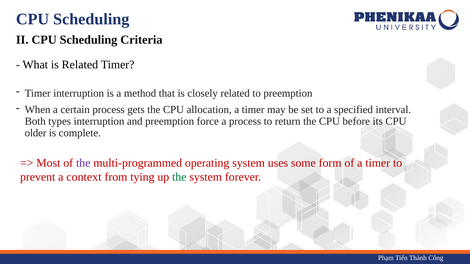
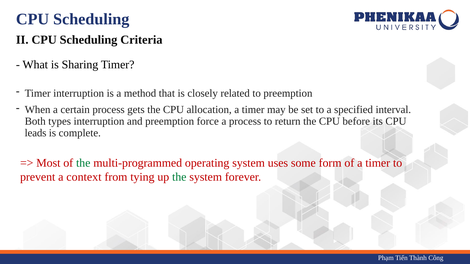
is Related: Related -> Sharing (80, 65)
older: older -> leads (36, 133)
the colour: purple -> green (83, 163)
